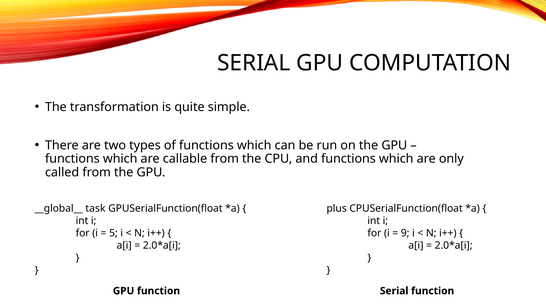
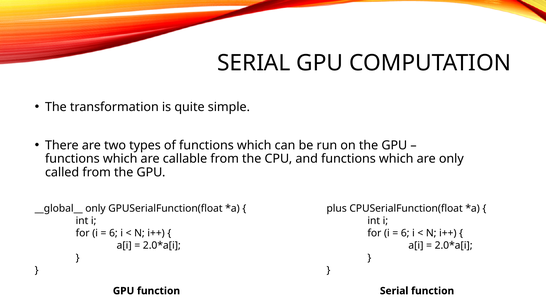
__global__ task: task -> only (95, 209)
5: 5 -> 6 (113, 233)
9: 9 -> 6 (405, 233)
